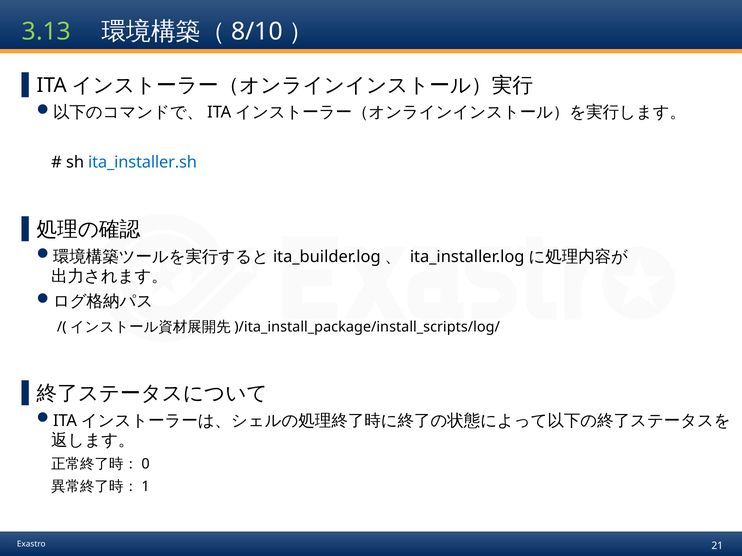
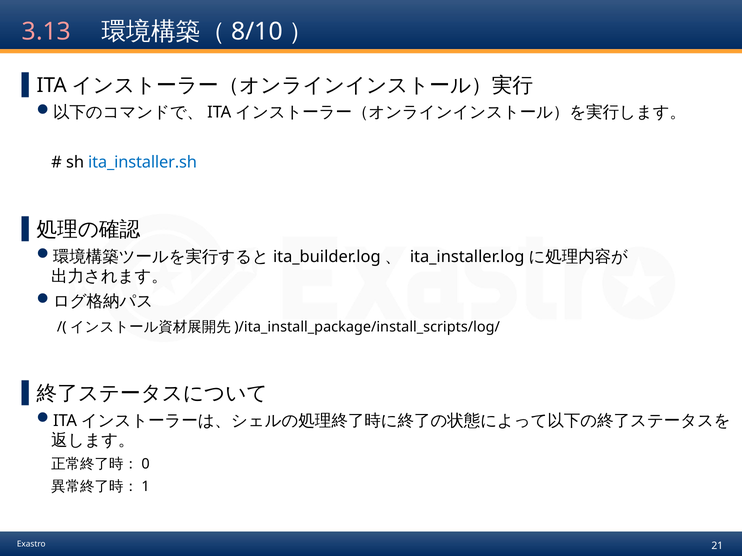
3.13 colour: light green -> pink (47, 32)
